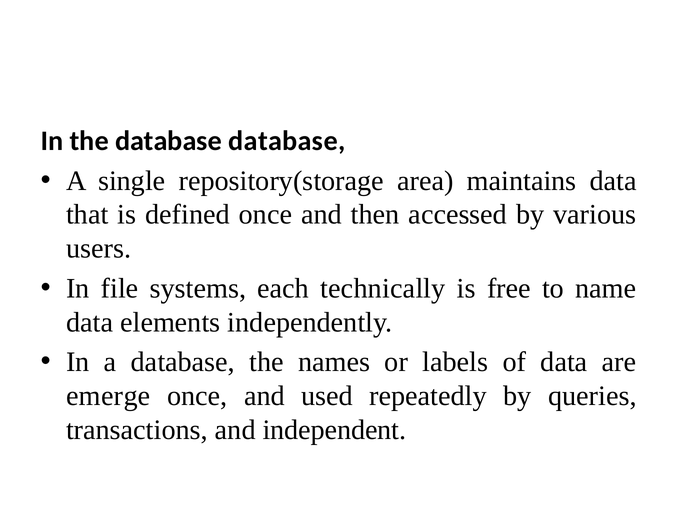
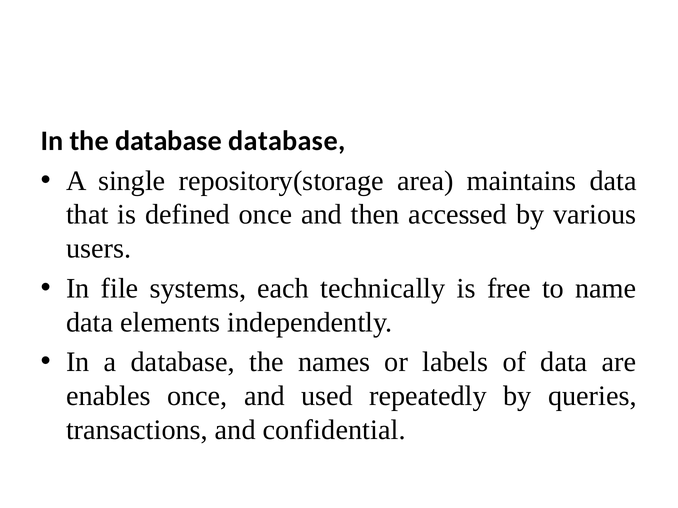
emerge: emerge -> enables (108, 396)
independent: independent -> confidential (334, 430)
